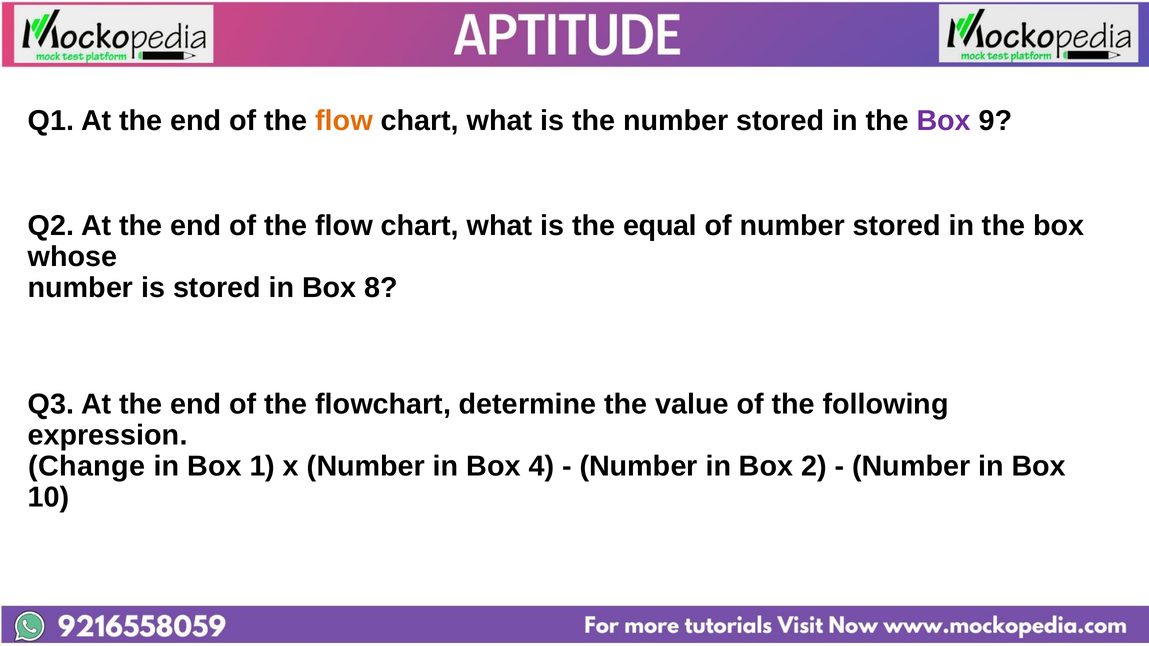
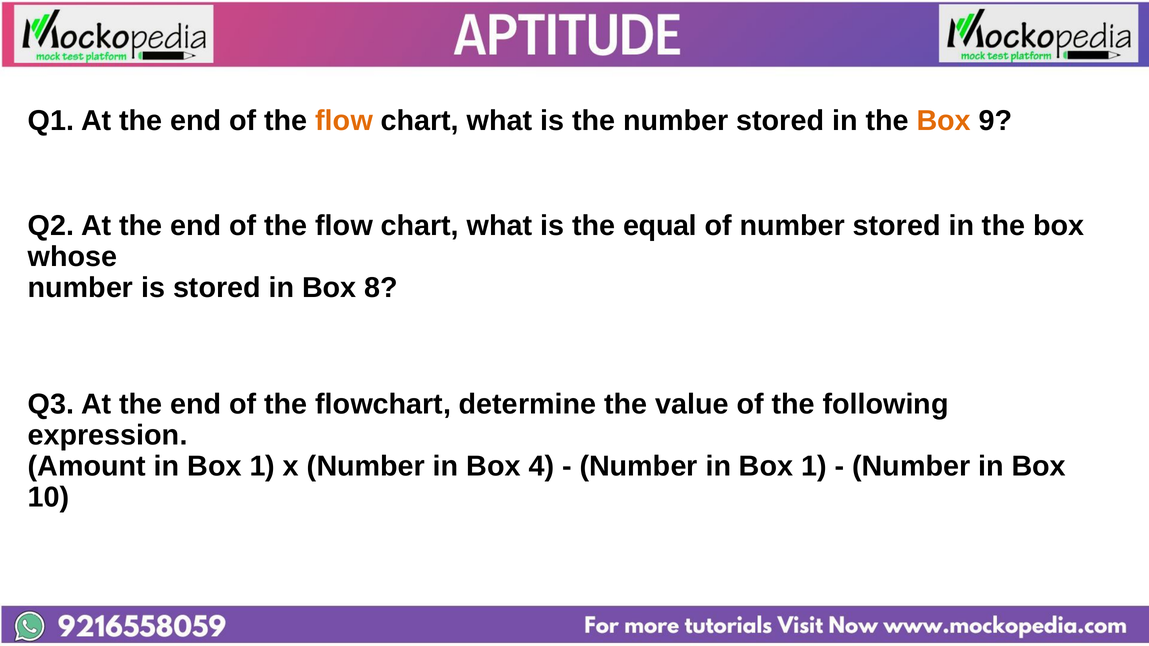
Box colour: purple -> orange (944, 121)
Change: Change -> Amount (87, 467)
Number in Box 2: 2 -> 1 (814, 467)
